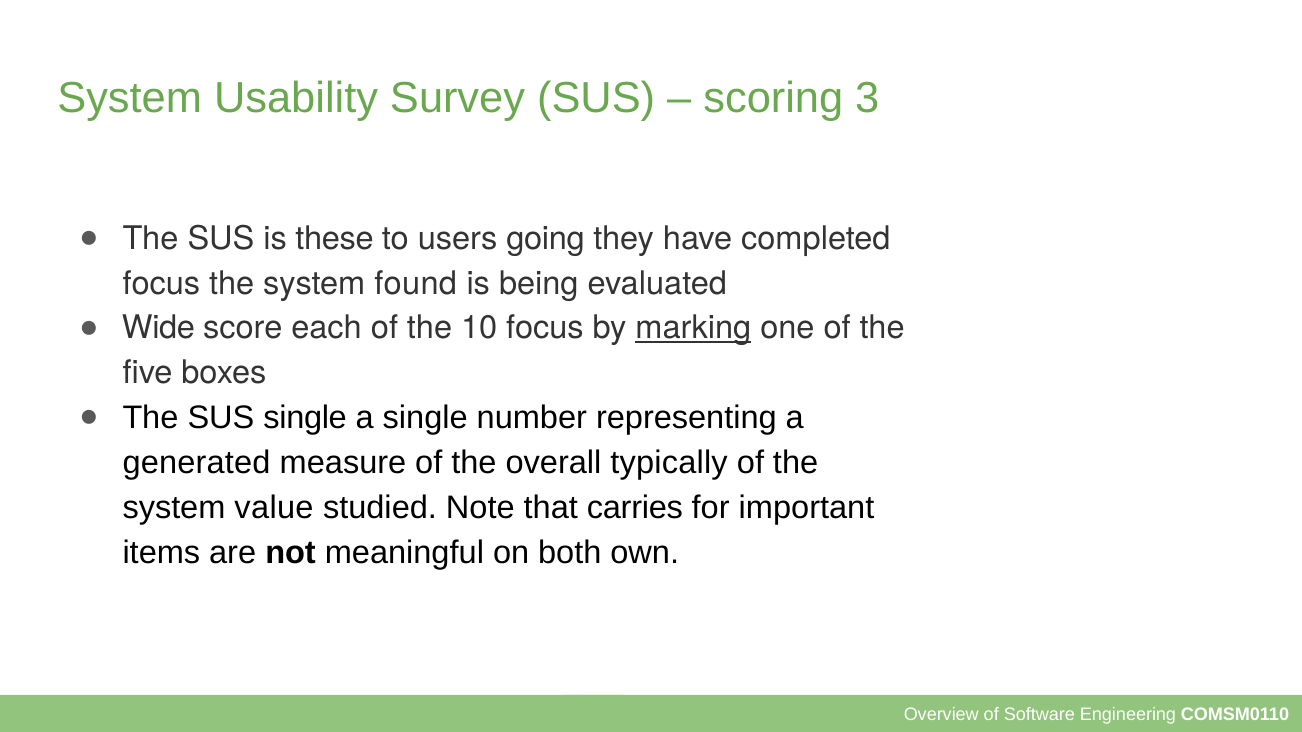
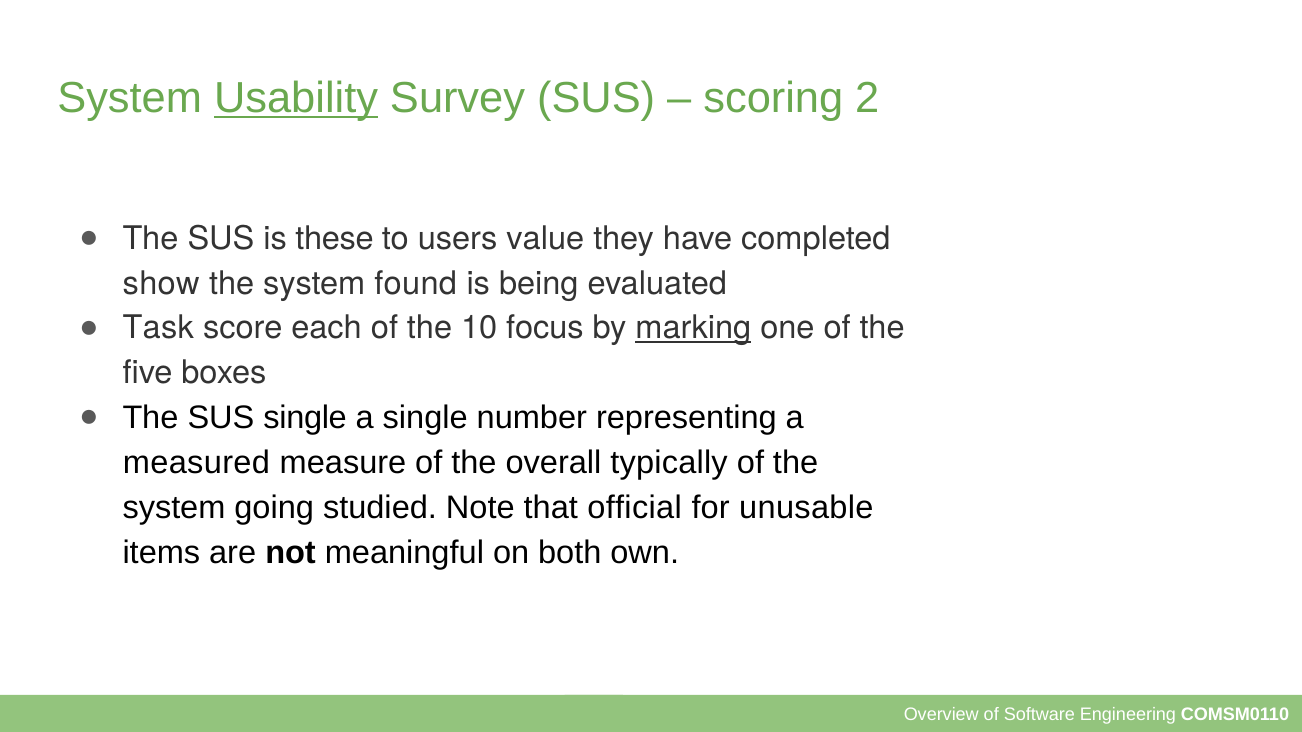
Usability underline: none -> present (296, 99)
3: 3 -> 2 (867, 99)
going: going -> value (545, 239)
focus: focus -> show (161, 283)
Wide: Wide -> Task (158, 328)
generated: generated -> measured (196, 463)
value: value -> going (274, 508)
carries: carries -> official (635, 508)
important: important -> unusable (806, 508)
